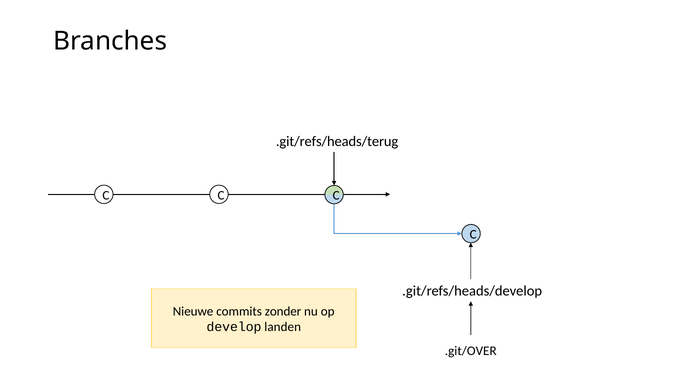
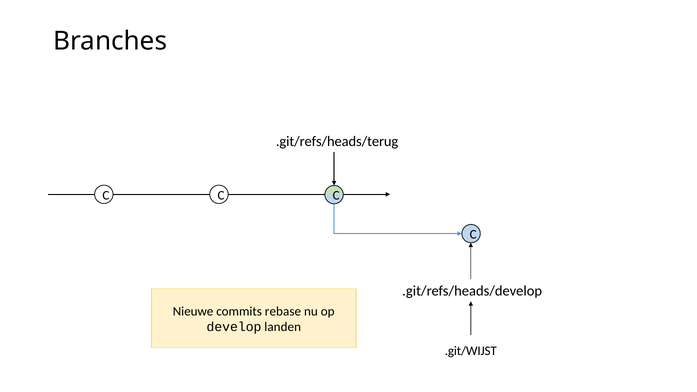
zonder: zonder -> rebase (283, 311)
.git/OVER: .git/OVER -> .git/WIJST (471, 351)
